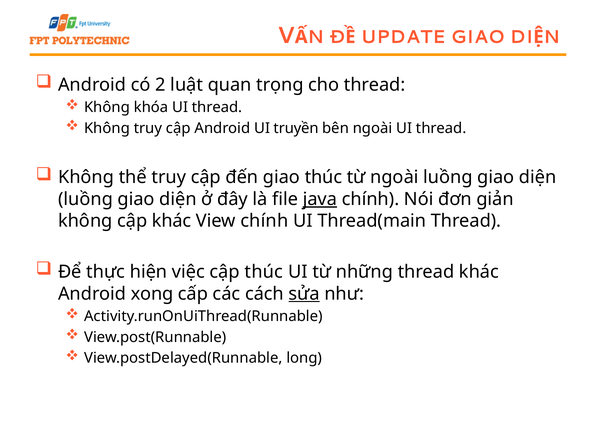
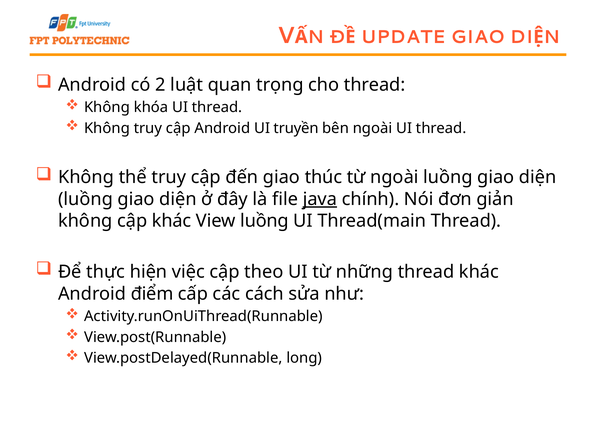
View chính: chính -> luồng (265, 221)
cập thúc: thúc -> theo (264, 272)
xong: xong -> điểm (152, 294)
sửa underline: present -> none (304, 294)
